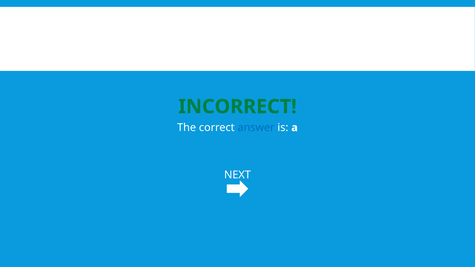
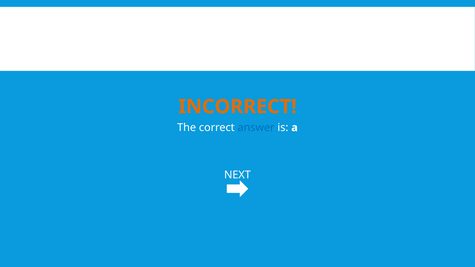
INCORRECT colour: green -> orange (237, 107)
